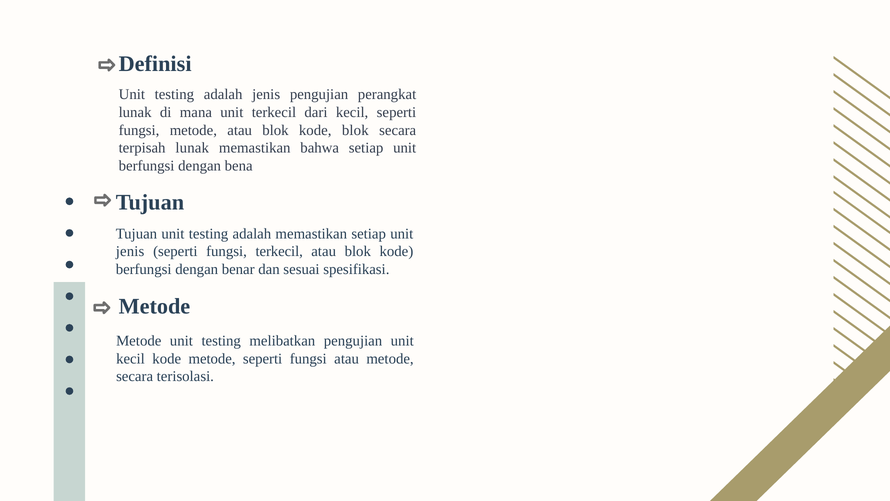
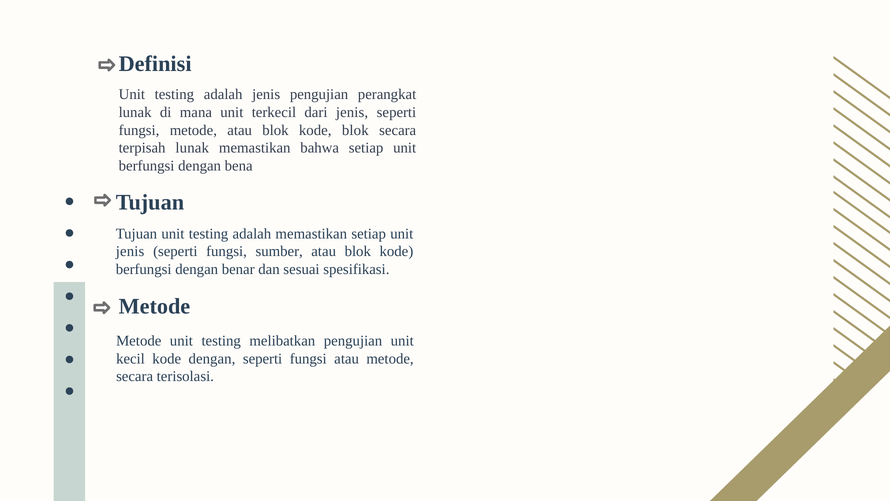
dari kecil: kecil -> jenis (352, 112)
fungsi terkecil: terkecil -> sumber (279, 251)
kode metode: metode -> dengan (212, 358)
